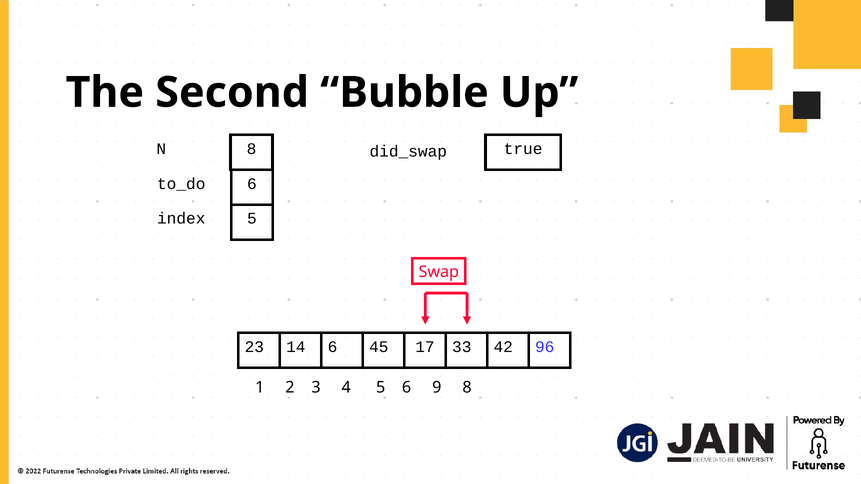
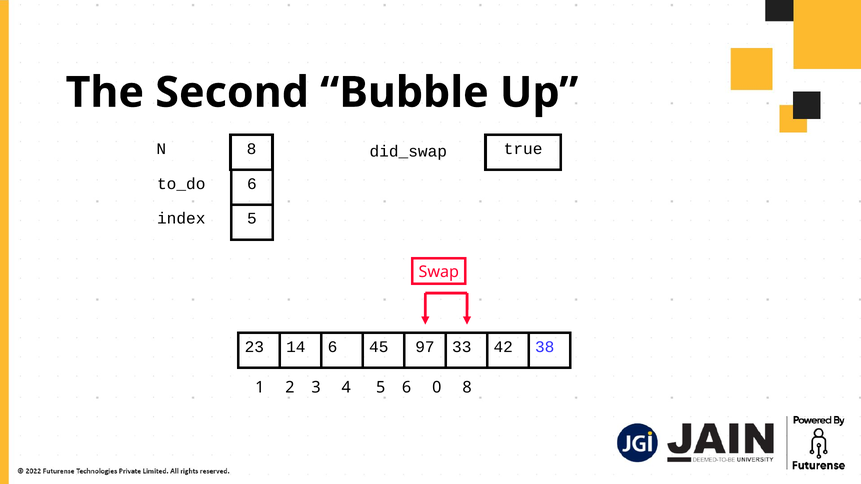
17: 17 -> 97 (425, 347)
96: 96 -> 38 (545, 347)
9: 9 -> 0 (437, 388)
